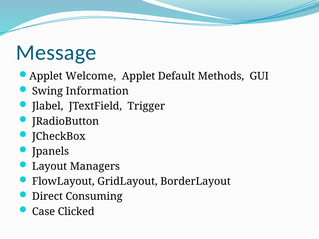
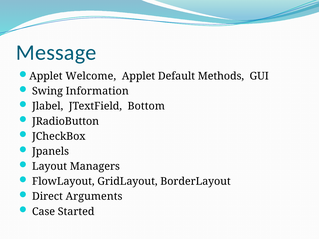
Trigger: Trigger -> Bottom (146, 106)
Consuming: Consuming -> Arguments (94, 197)
Clicked: Clicked -> Started (76, 212)
